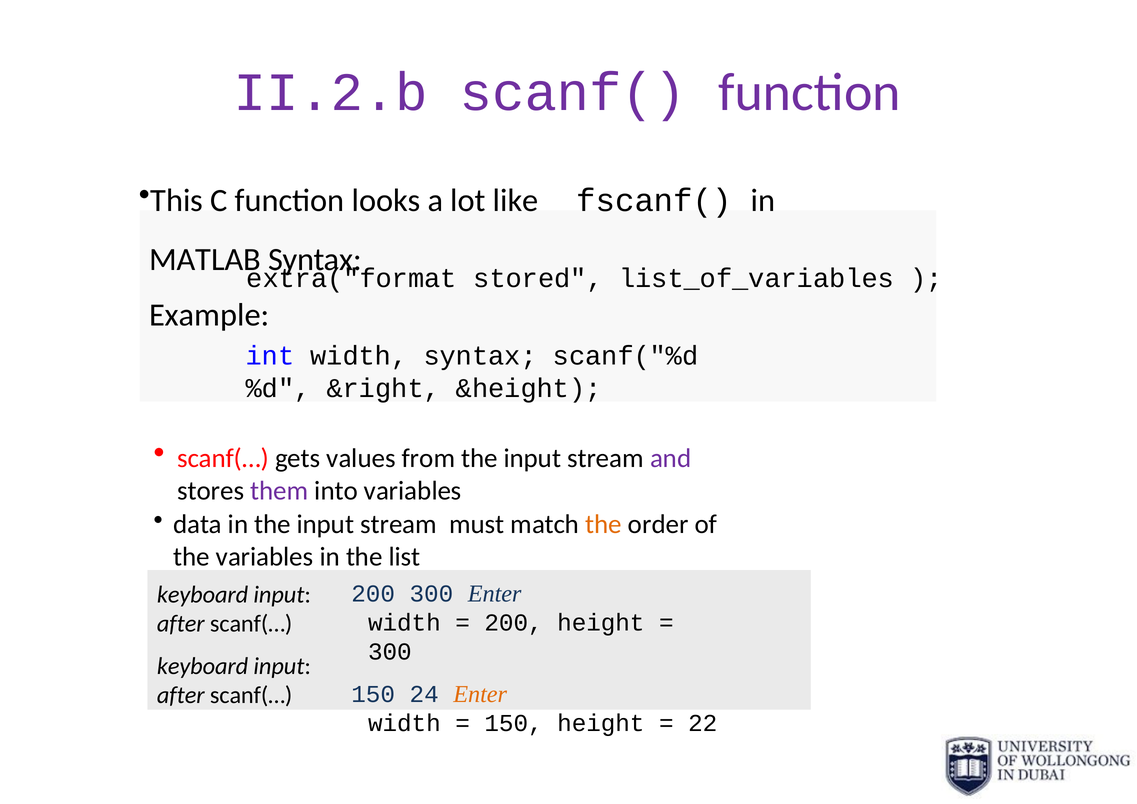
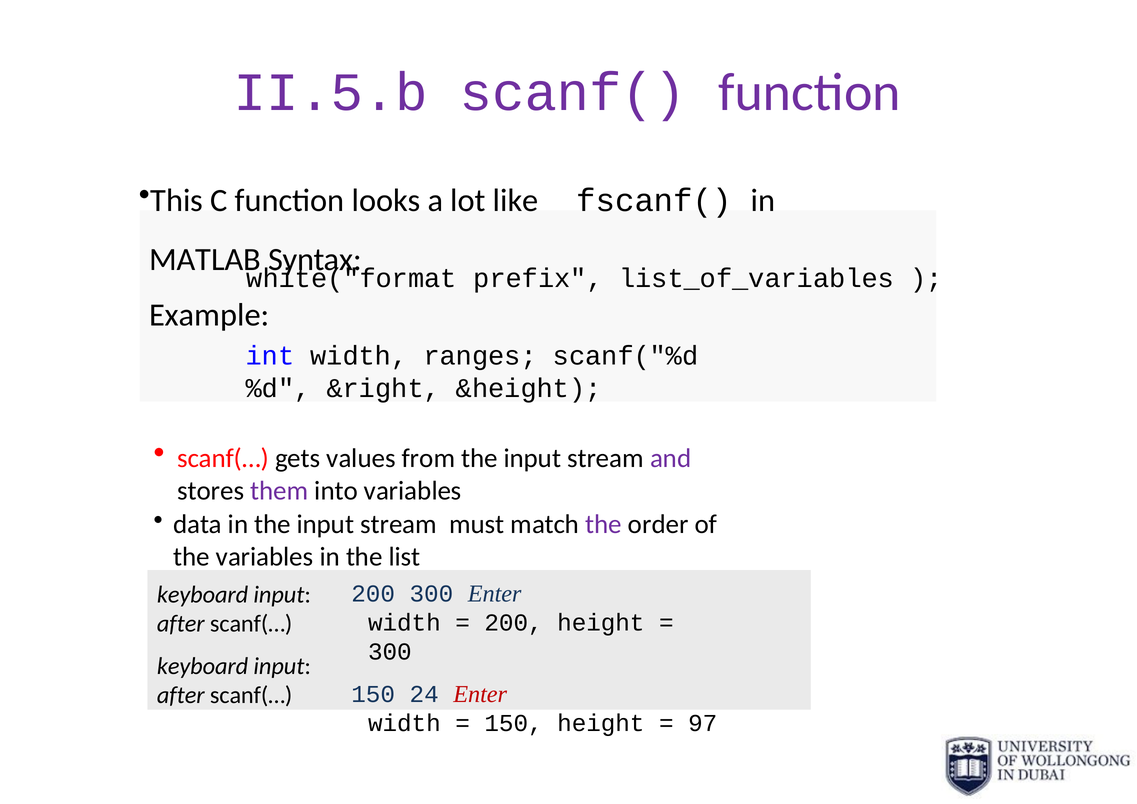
II.2.b: II.2.b -> II.5.b (331, 92)
extra("format: extra("format -> white("format (352, 278)
stored: stored -> prefix (538, 278)
width syntax: syntax -> ranges (480, 356)
the colour: orange -> purple (604, 525)
Enter colour: orange -> red (480, 694)
22: 22 -> 97 (703, 723)
